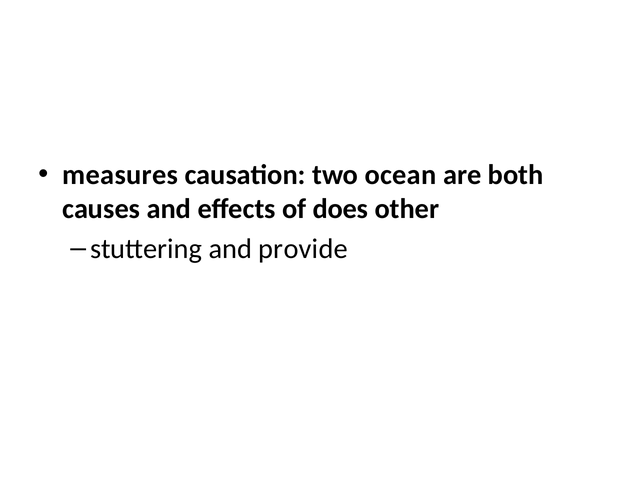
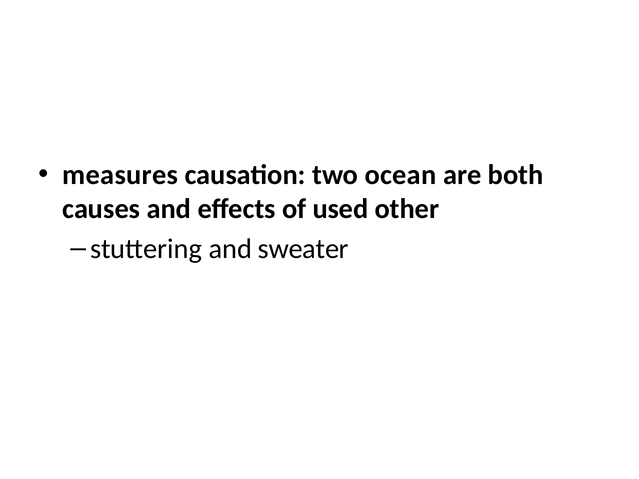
does: does -> used (340, 209)
provide: provide -> sweater (303, 249)
